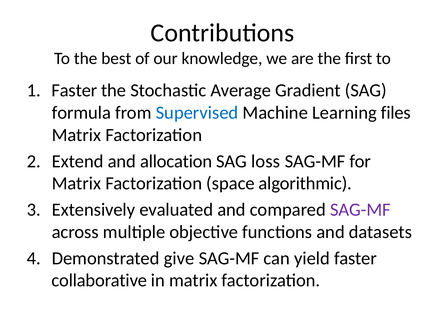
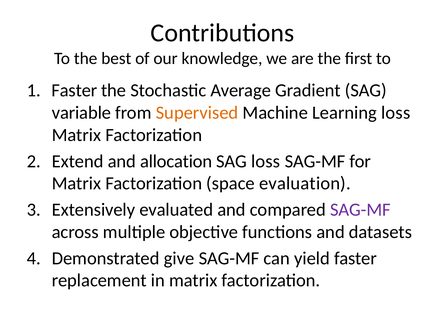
formula: formula -> variable (81, 113)
Supervised colour: blue -> orange (197, 113)
Learning files: files -> loss (396, 113)
algorithmic: algorithmic -> evaluation (305, 183)
collaborative: collaborative -> replacement (99, 280)
